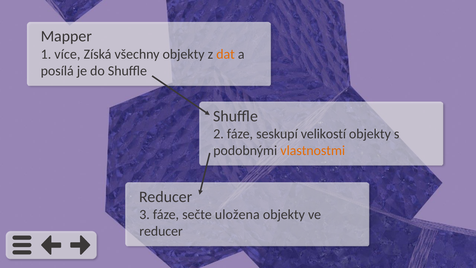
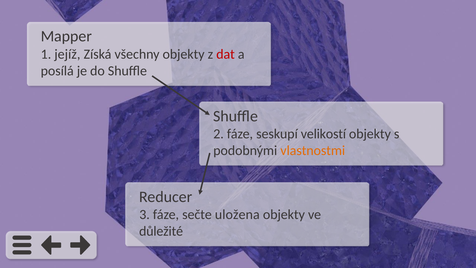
více: více -> jejíž (67, 54)
dat colour: orange -> red (226, 54)
reducer: reducer -> důležité (161, 231)
